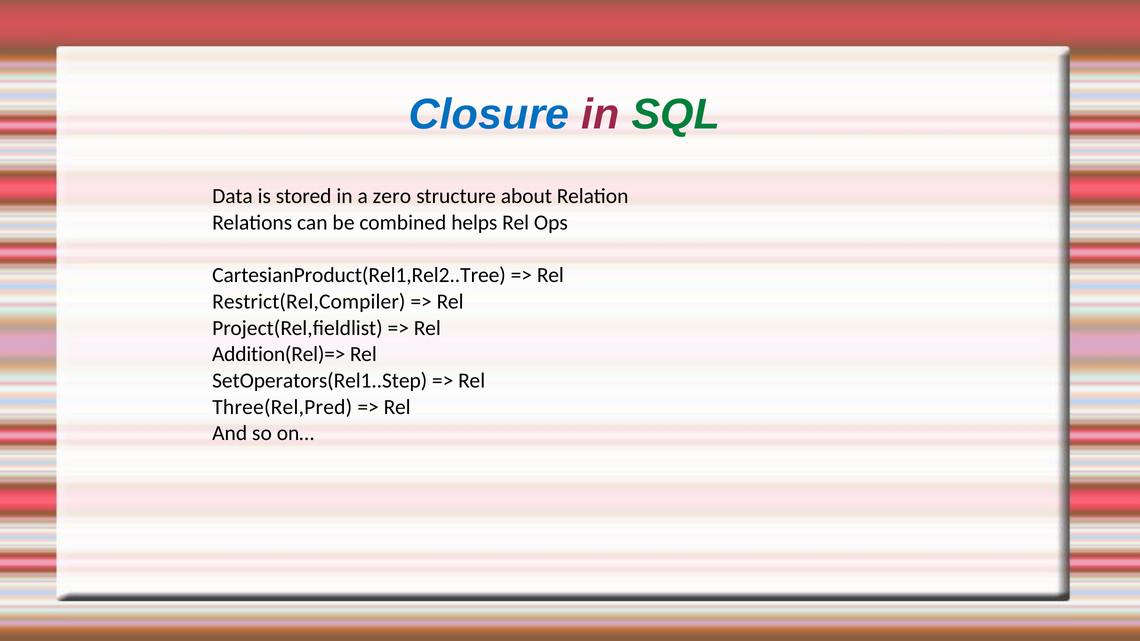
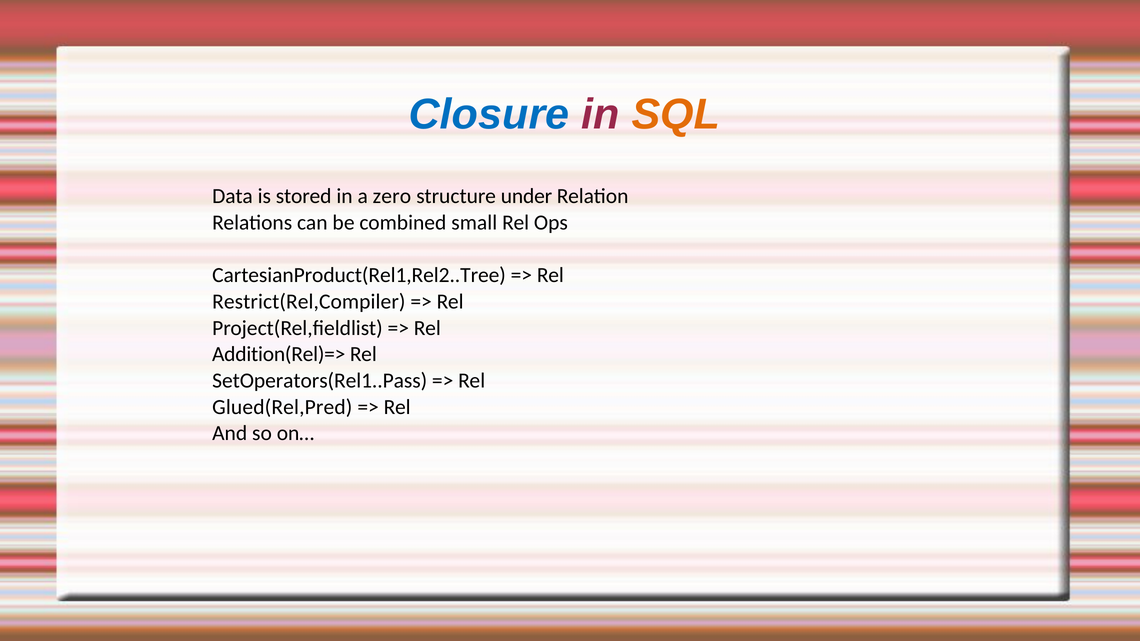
SQL colour: green -> orange (676, 115)
about: about -> under (526, 196)
helps: helps -> small (474, 223)
SetOperators(Rel1..Step: SetOperators(Rel1..Step -> SetOperators(Rel1..Pass (320, 381)
Three(Rel,Pred: Three(Rel,Pred -> Glued(Rel,Pred (282, 407)
